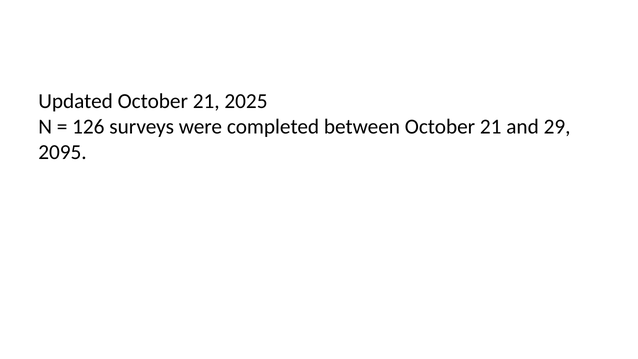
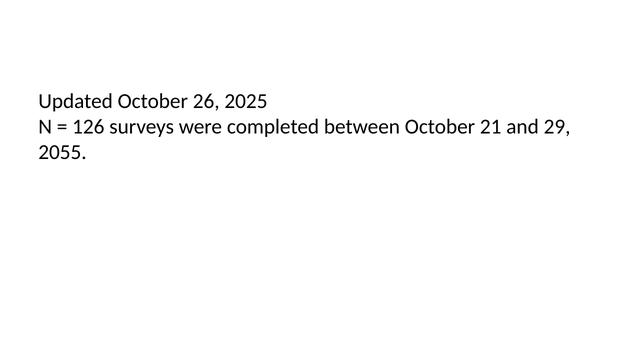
Updated October 21: 21 -> 26 (206, 101)
2095: 2095 -> 2055 (62, 152)
